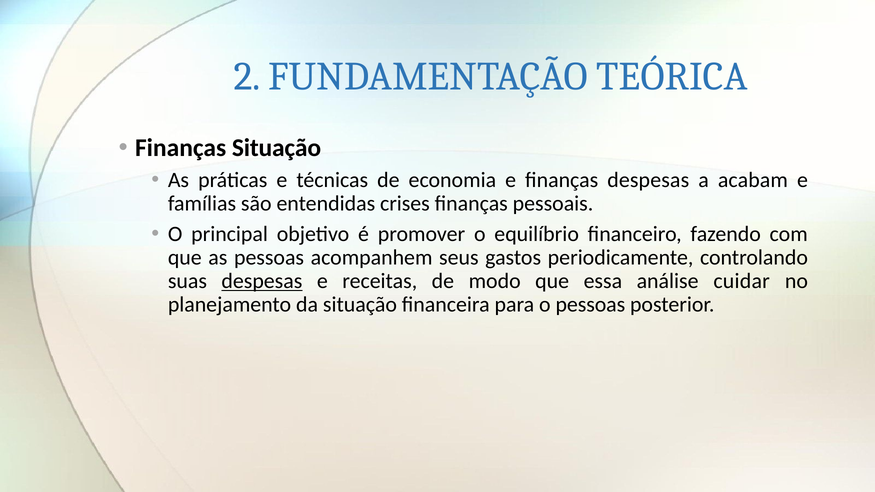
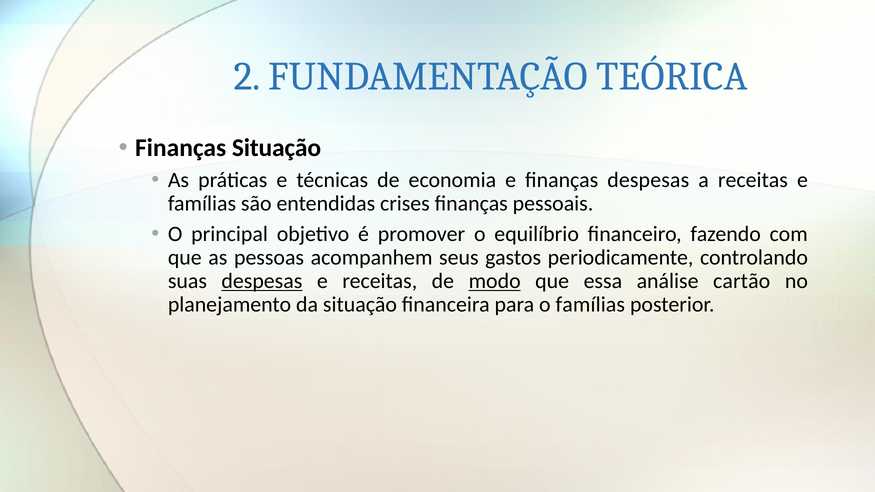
a acabam: acabam -> receitas (753, 180)
modo underline: none -> present (495, 281)
cuidar: cuidar -> cartão (742, 281)
o pessoas: pessoas -> famílias (590, 305)
